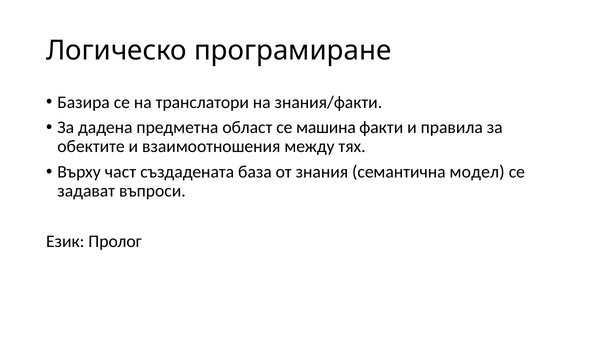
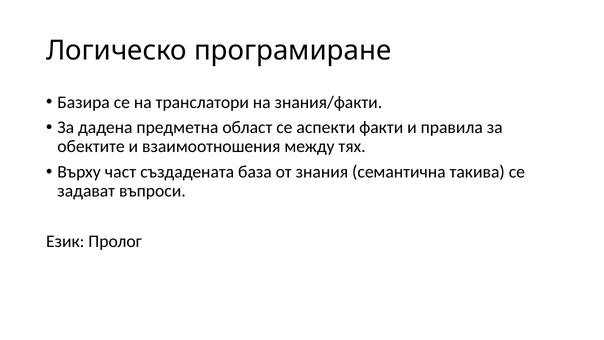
машина: машина -> аспекти (326, 127)
модел: модел -> такива (477, 172)
